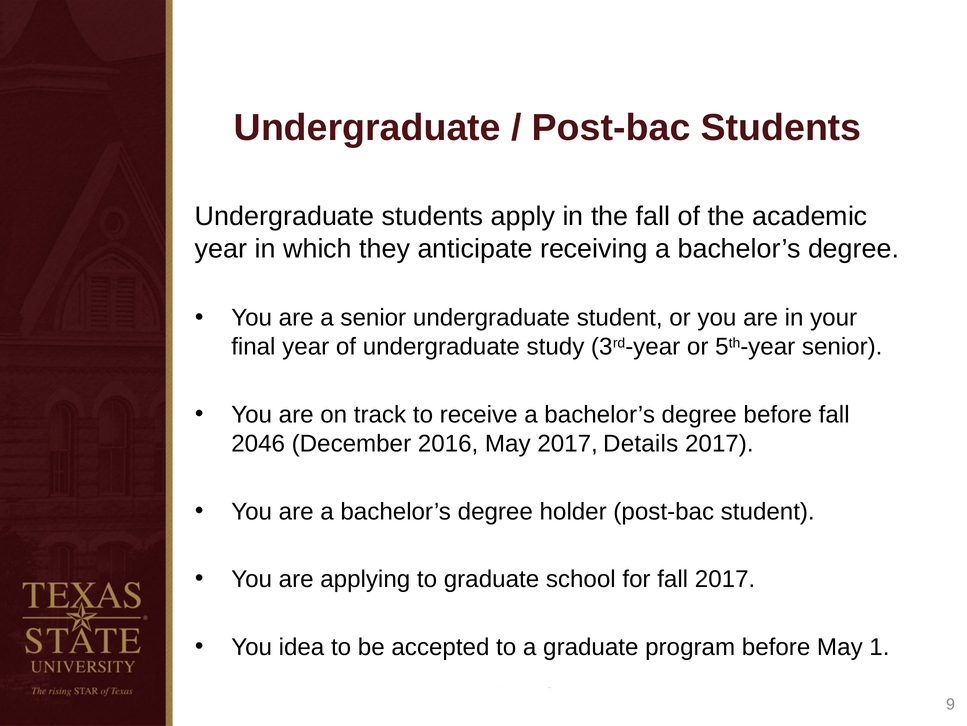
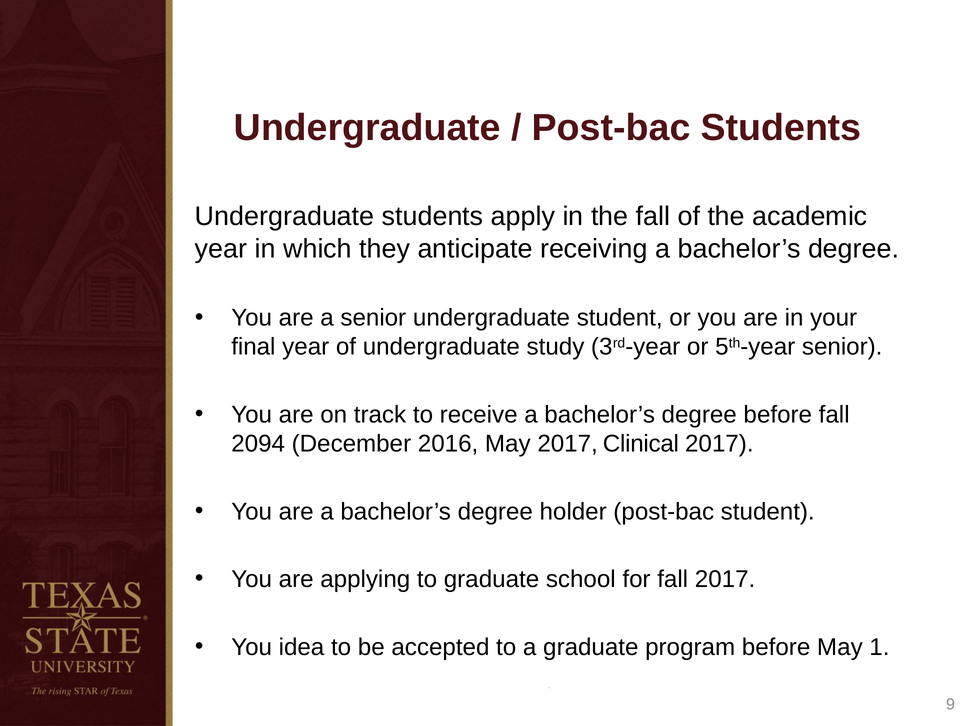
2046: 2046 -> 2094 (258, 443)
Details: Details -> Clinical (641, 443)
